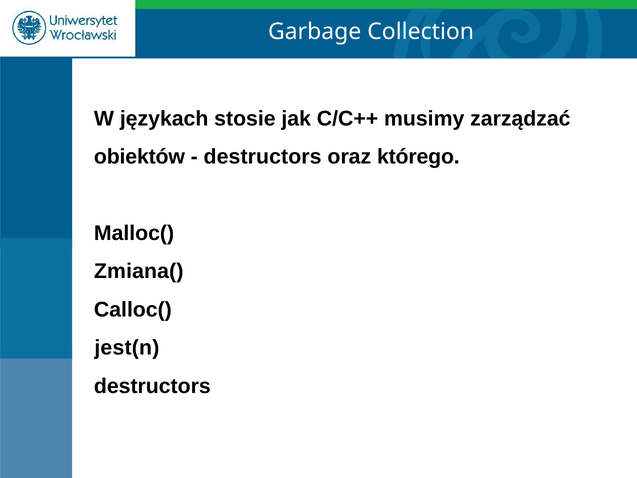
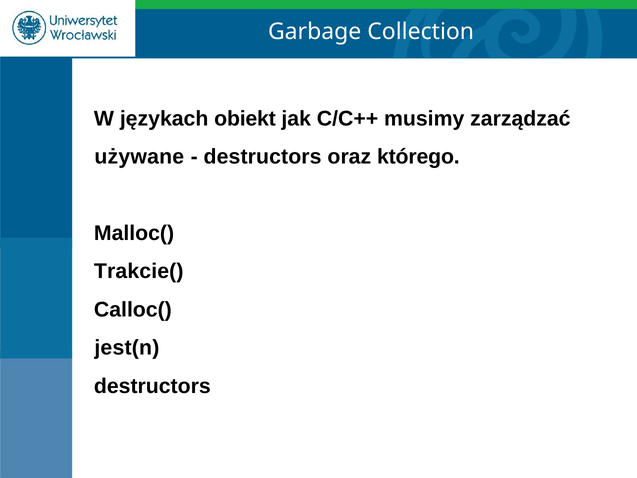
stosie: stosie -> obiekt (245, 118)
obiektów: obiektów -> używane (139, 157)
Zmiana(: Zmiana( -> Trakcie( (139, 271)
